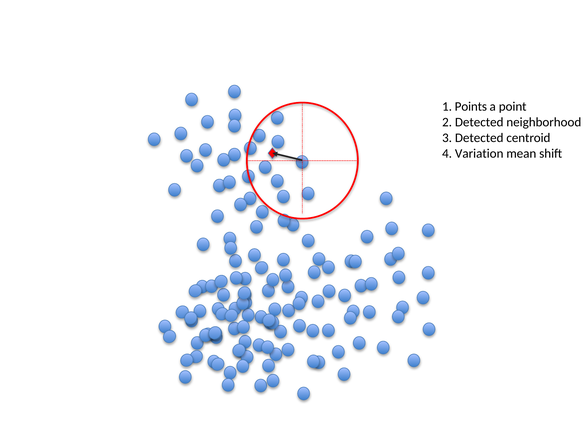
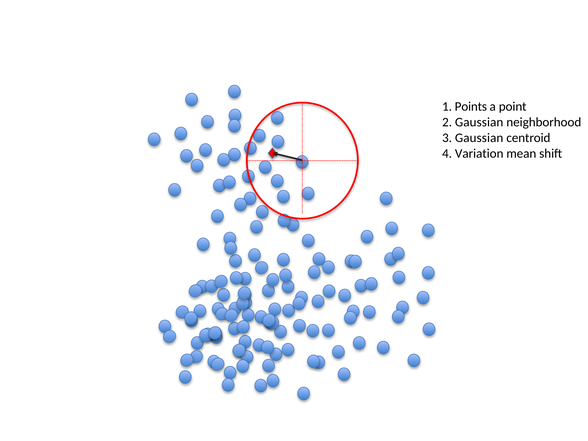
2 Detected: Detected -> Gaussian (479, 122)
3 Detected: Detected -> Gaussian (479, 138)
